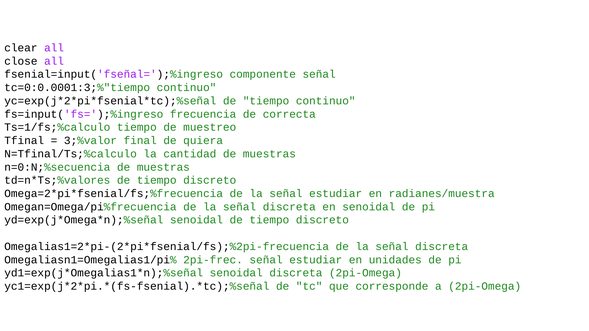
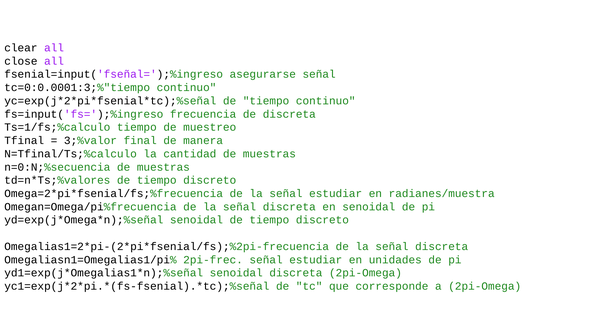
componente: componente -> asegurarse (263, 74)
de correcta: correcta -> discreta (289, 114)
quiera: quiera -> manera (203, 141)
